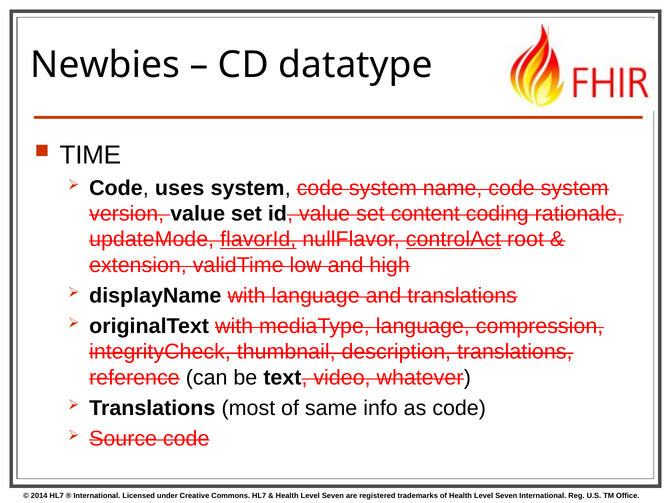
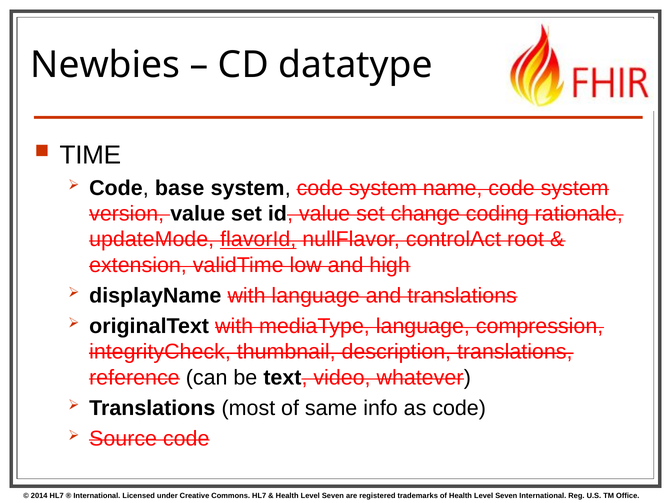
uses: uses -> base (180, 188)
content: content -> change (425, 214)
controlAct underline: present -> none (453, 239)
